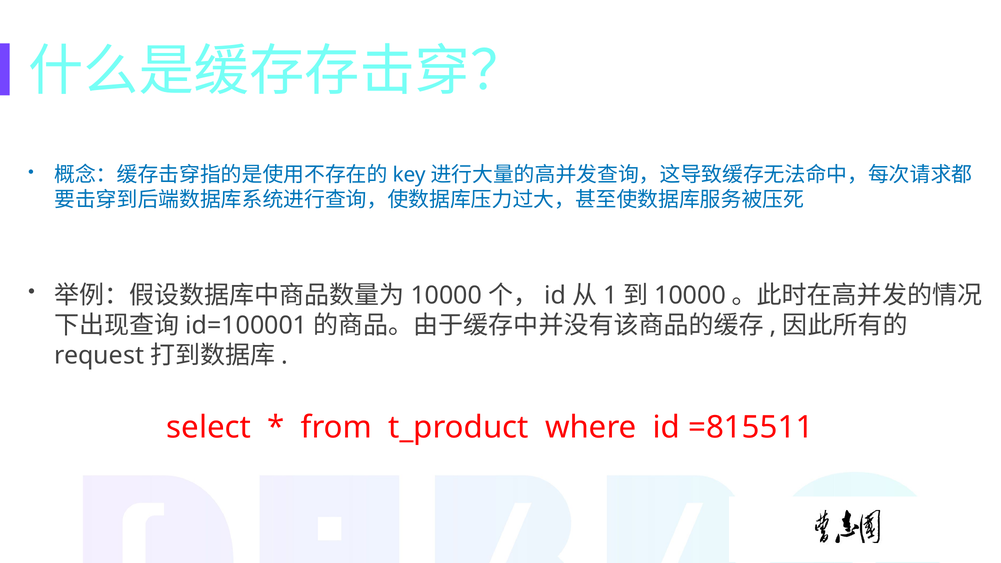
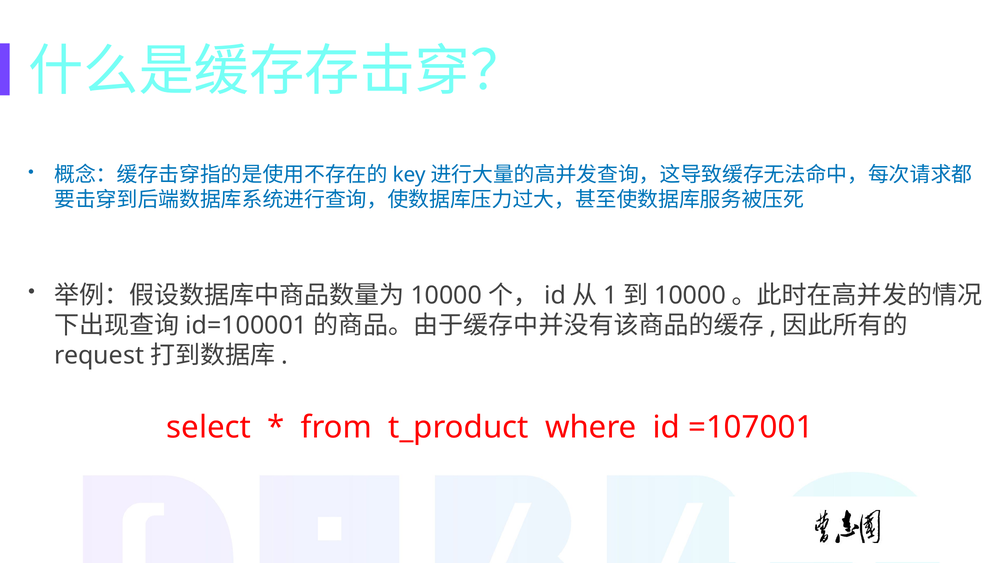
=815511: =815511 -> =107001 (751, 427)
